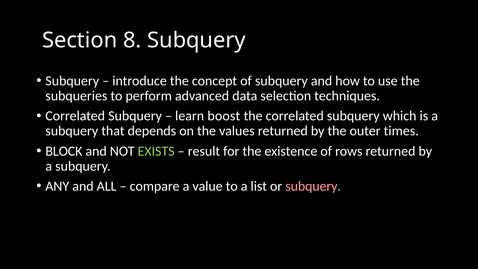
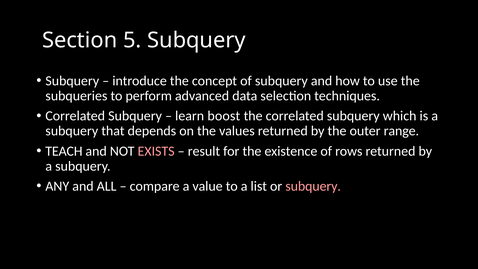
8: 8 -> 5 (132, 40)
times: times -> range (401, 131)
BLOCK: BLOCK -> TEACH (64, 151)
EXISTS colour: light green -> pink (156, 151)
